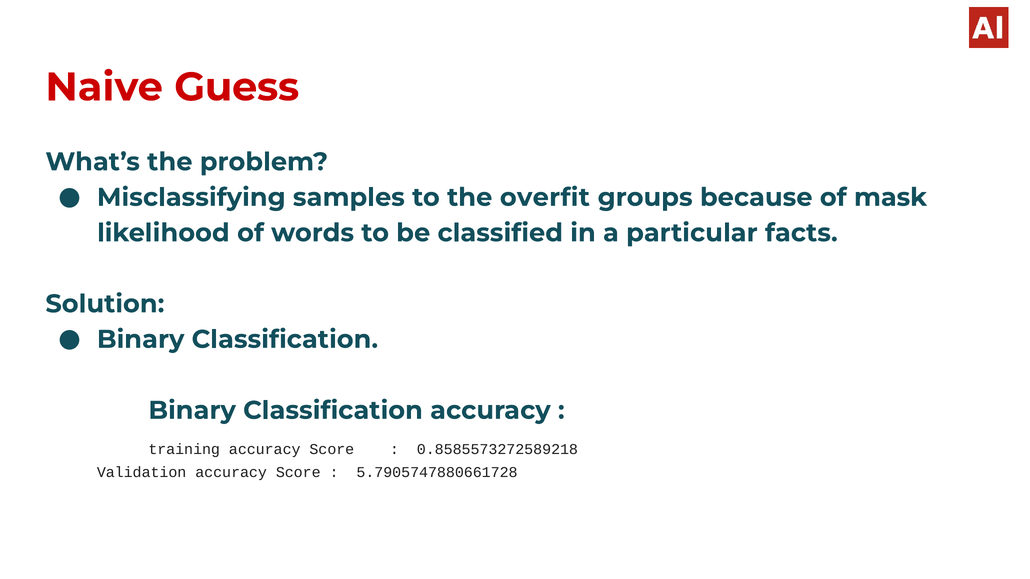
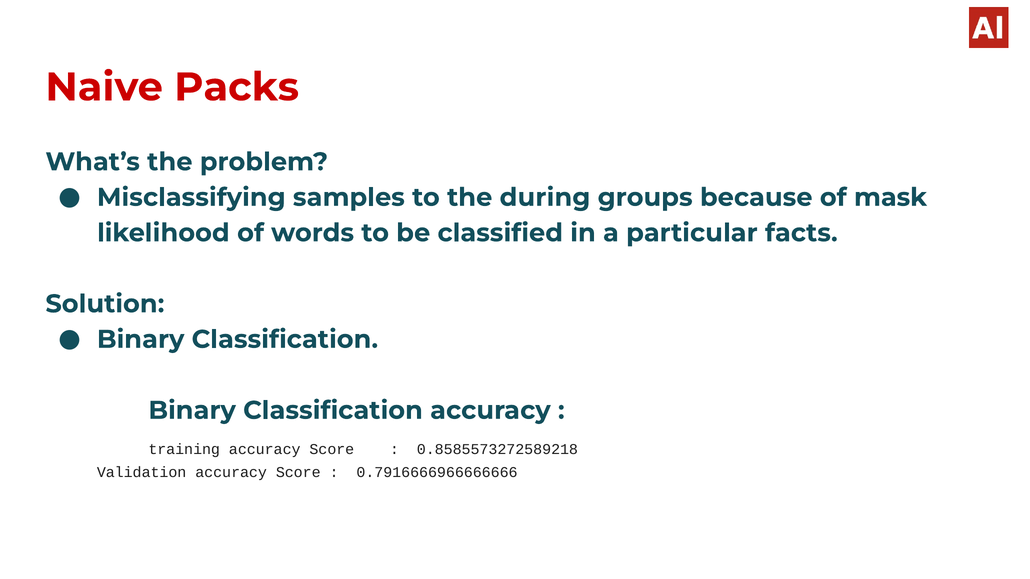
Guess: Guess -> Packs (237, 87)
overfit: overfit -> during (545, 198)
5.7905747880661728: 5.7905747880661728 -> 0.7916666966666666 (437, 473)
